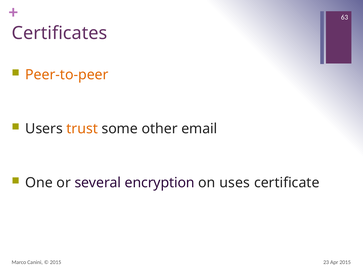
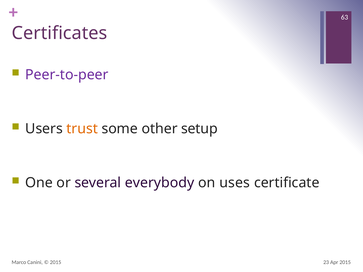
Peer-to-peer colour: orange -> purple (67, 75)
email: email -> setup (199, 129)
encryption: encryption -> everybody (160, 183)
